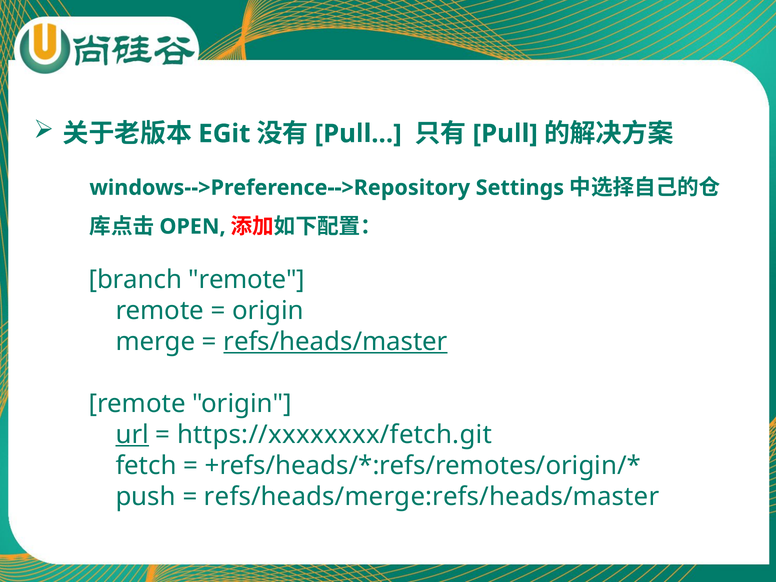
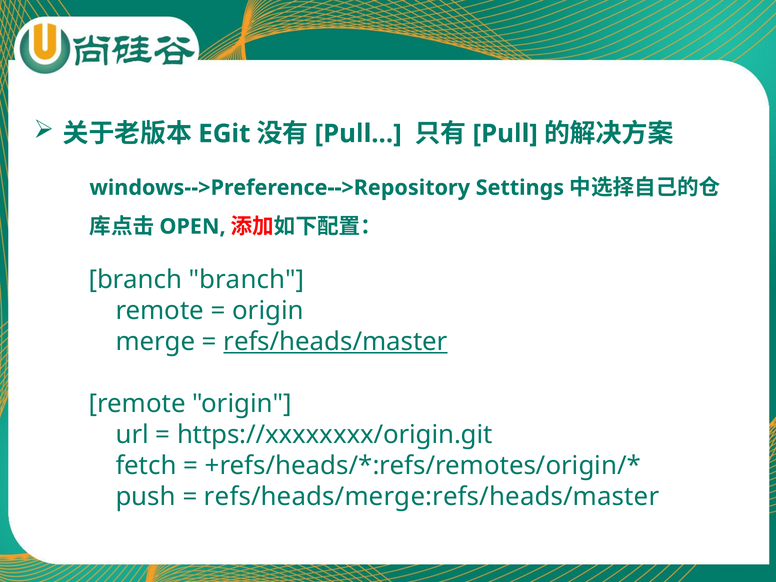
branch remote: remote -> branch (246, 280)
url underline: present -> none (132, 435)
https://xxxxxxxx/fetch.git: https://xxxxxxxx/fetch.git -> https://xxxxxxxx/origin.git (335, 435)
